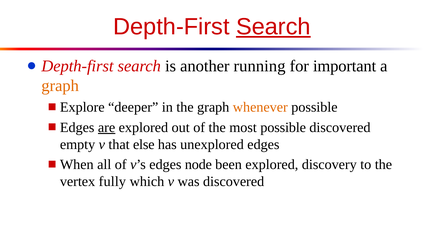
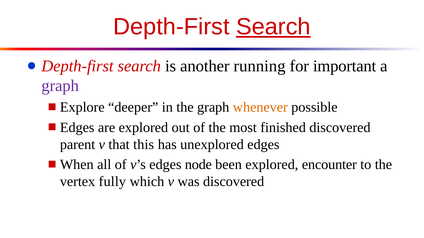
graph colour: orange -> purple (60, 86)
are underline: present -> none (107, 128)
most possible: possible -> finished (283, 128)
empty: empty -> parent (78, 145)
else: else -> this (144, 145)
discovery: discovery -> encounter (329, 165)
